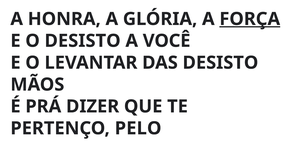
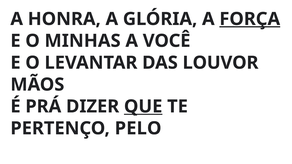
O DESISTO: DESISTO -> MINHAS (83, 41)
DAS DESISTO: DESISTO -> LOUVOR (221, 63)
QUE underline: none -> present (143, 107)
